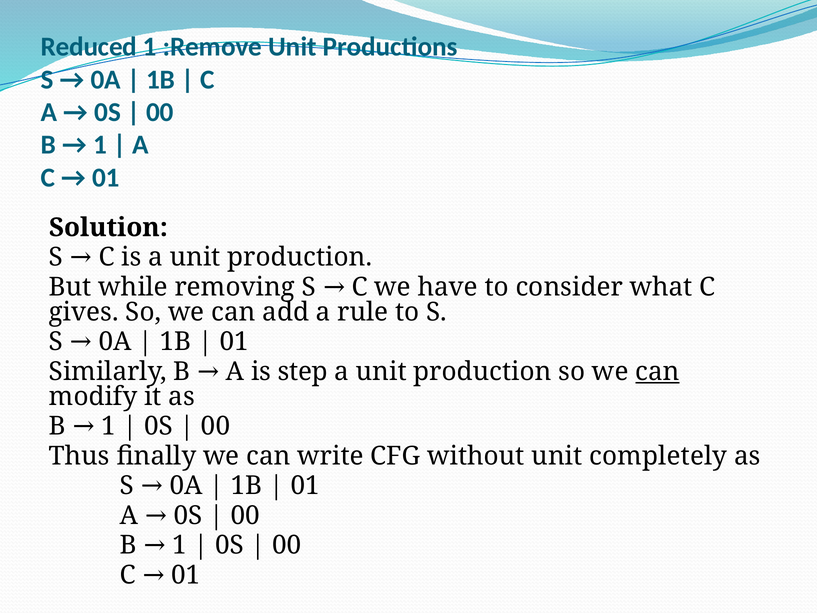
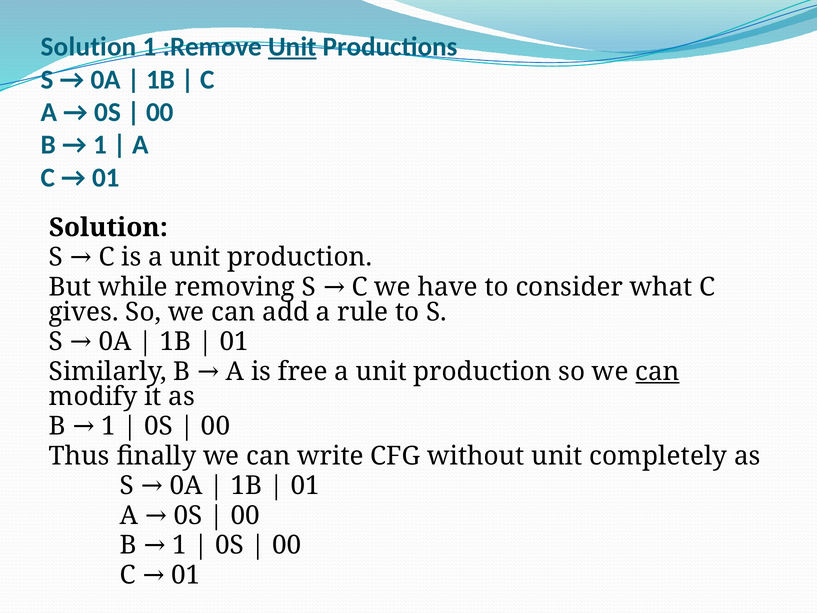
Reduced: Reduced -> Solution (89, 47)
Unit underline: none -> present (292, 47)
step: step -> free (303, 371)
